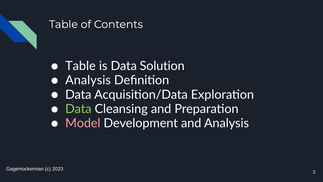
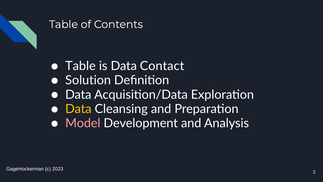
Solution: Solution -> Contact (162, 66)
Analysis: Analysis -> Solution (88, 80)
Data colour: light green -> yellow (78, 109)
